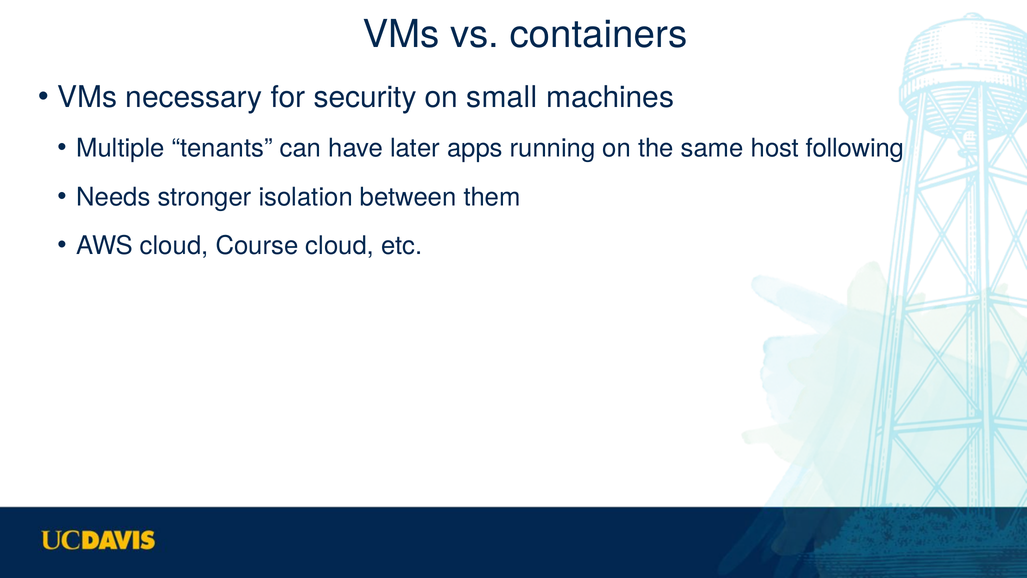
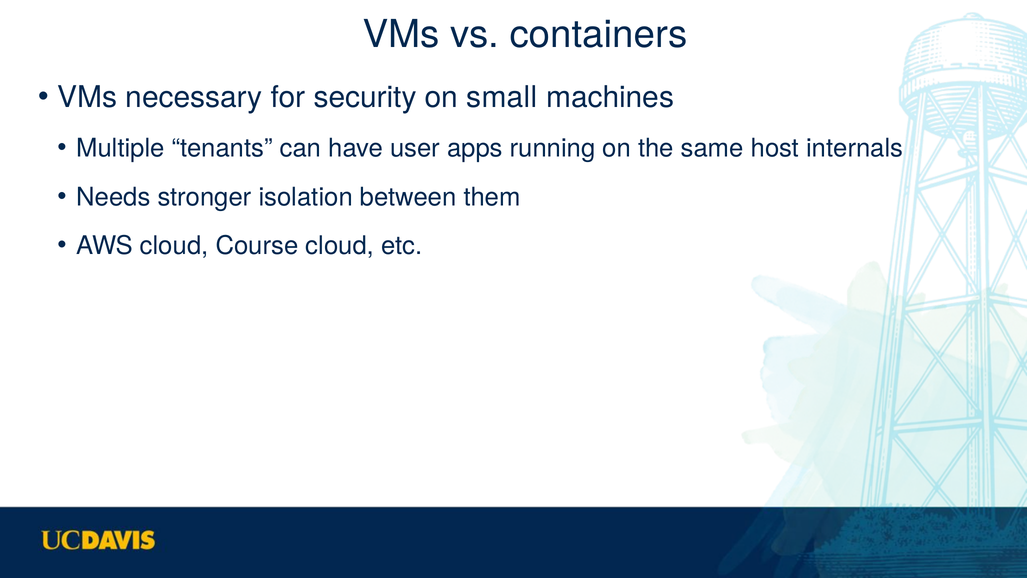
later: later -> user (415, 148)
following: following -> internals (855, 148)
